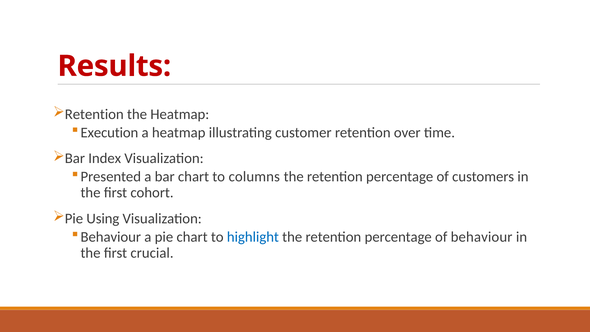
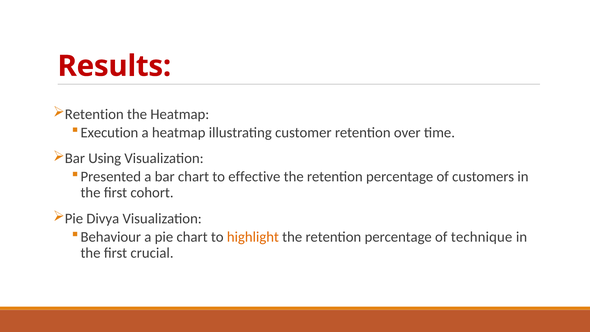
Index: Index -> Using (105, 158)
columns: columns -> effective (254, 177)
Using: Using -> Divya (103, 218)
highlight colour: blue -> orange (253, 237)
of behaviour: behaviour -> technique (482, 237)
